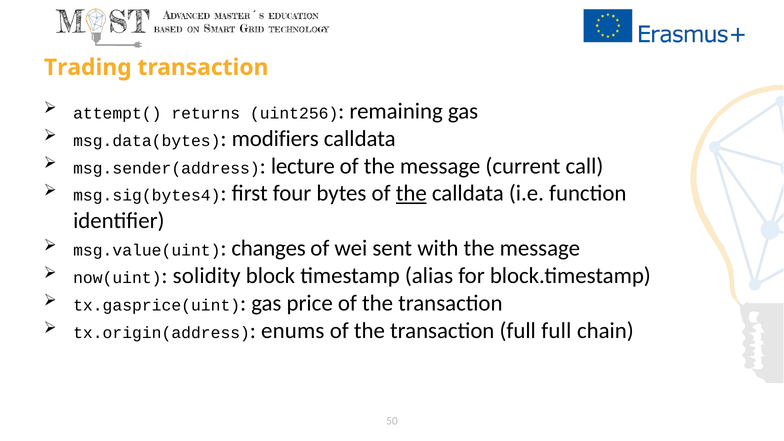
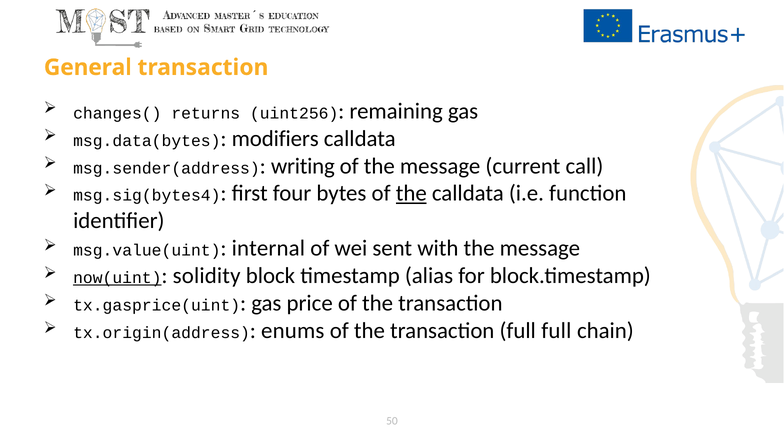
Trading: Trading -> General (88, 67)
attempt(: attempt( -> changes( (117, 113)
lecture: lecture -> writing (303, 166)
changes: changes -> internal (268, 248)
now(uint underline: none -> present (117, 278)
